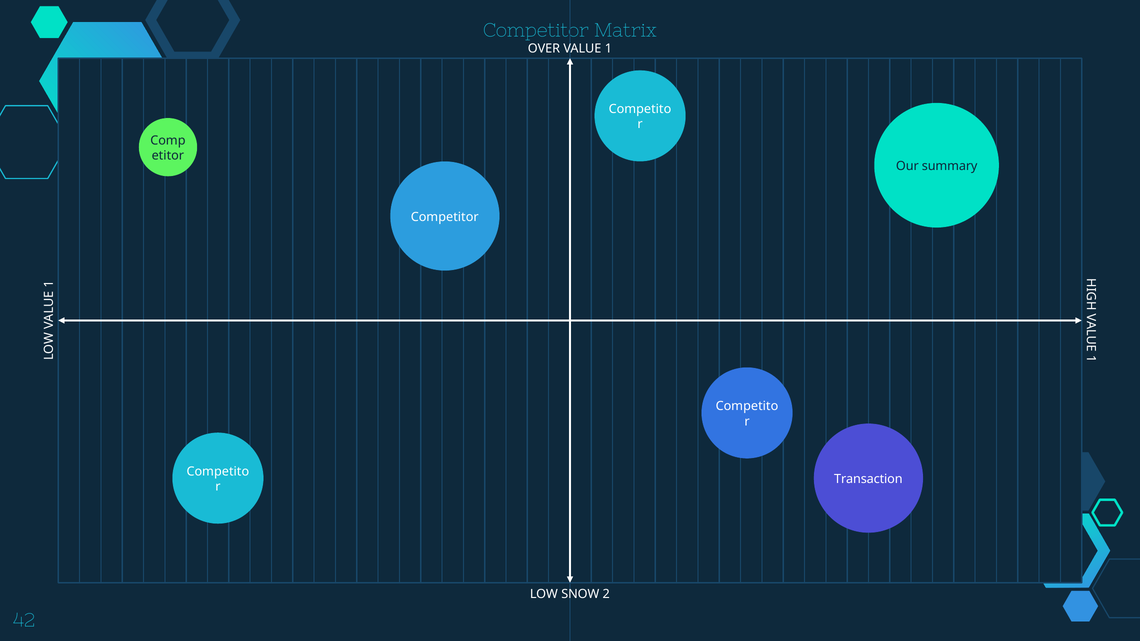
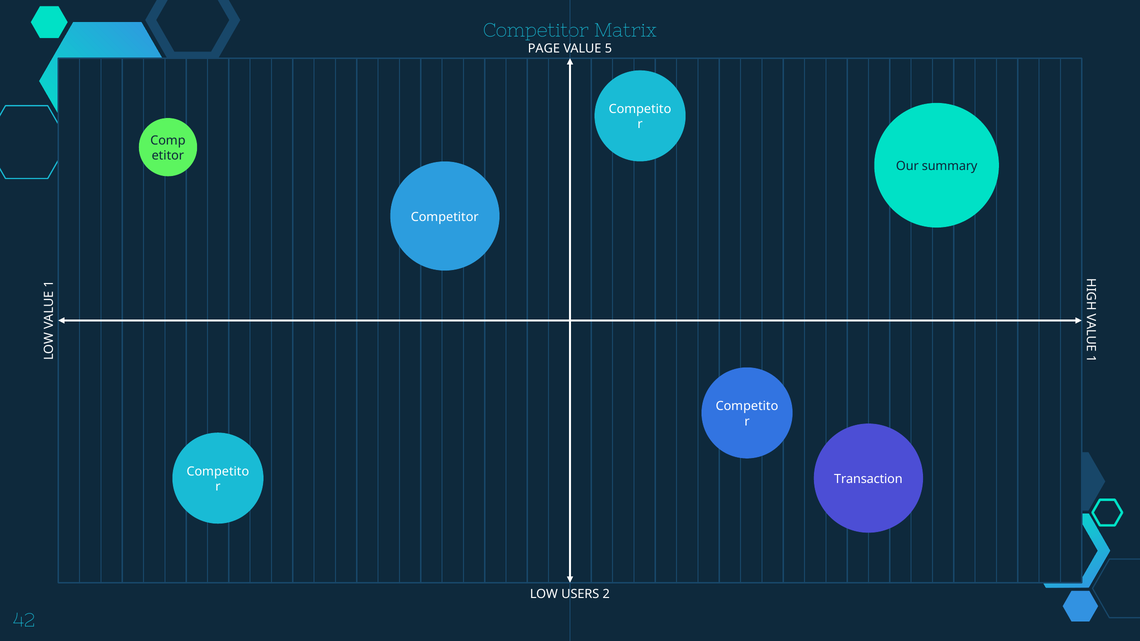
OVER: OVER -> PAGE (544, 49)
VALUE 1: 1 -> 5 (608, 49)
SNOW: SNOW -> USERS (580, 594)
